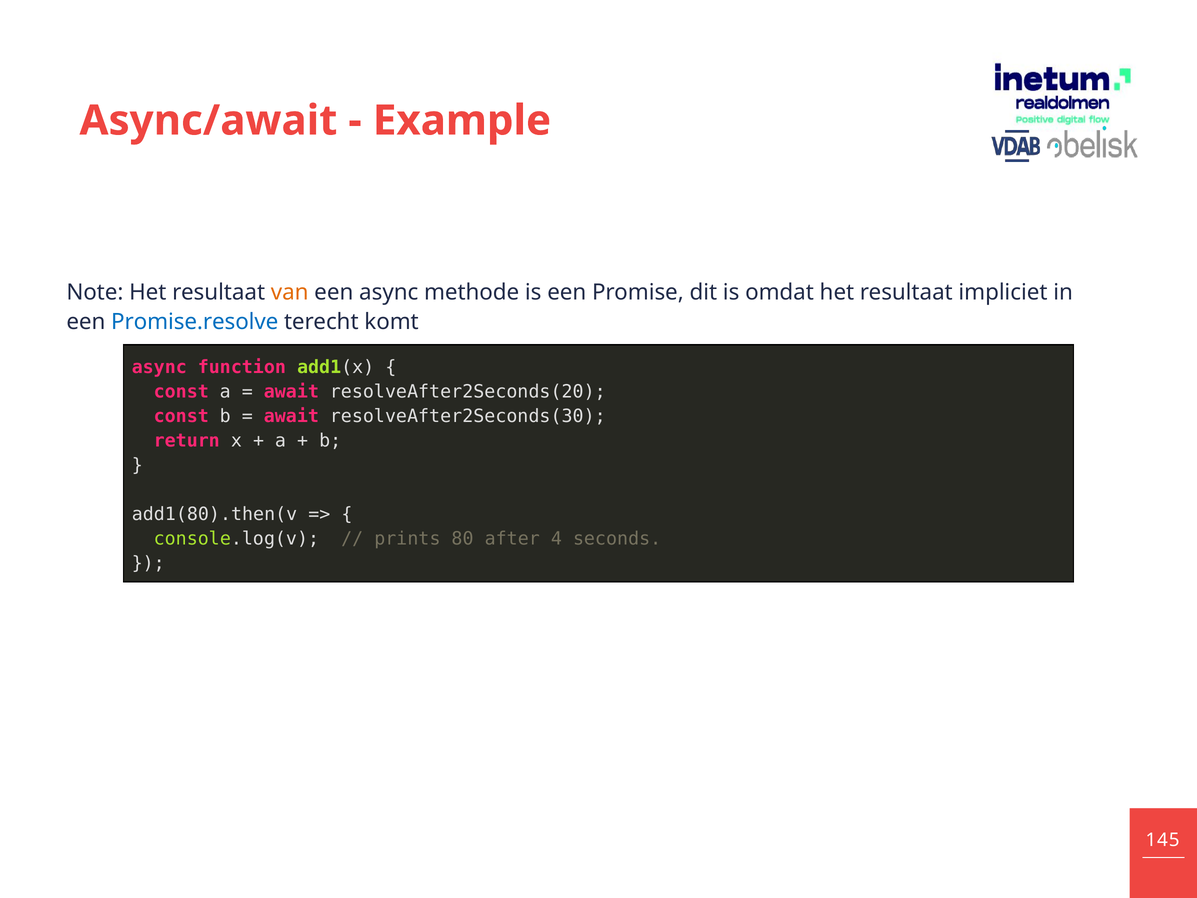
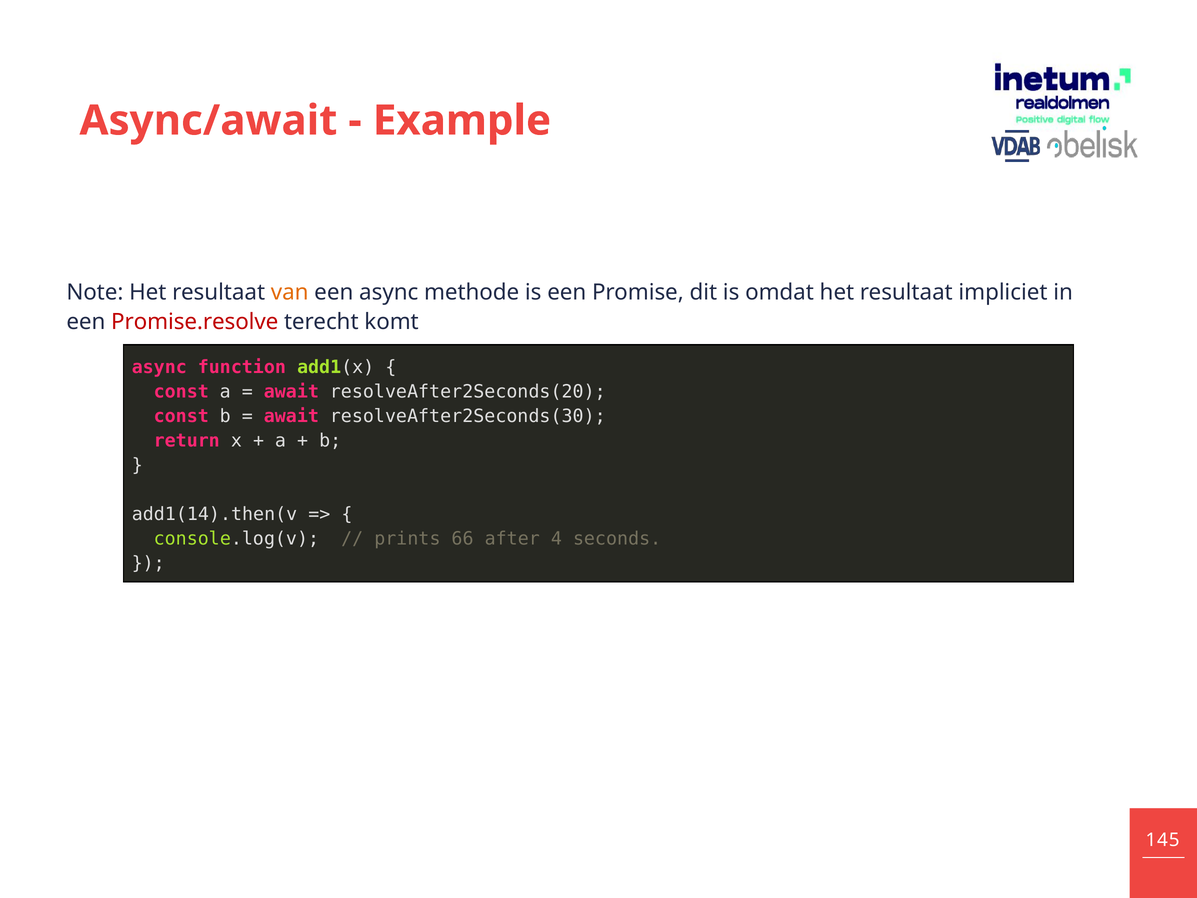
Promise.resolve colour: blue -> red (195, 322)
add1(80).then(v: add1(80).then(v -> add1(14).then(v (214, 514)
80: 80 -> 66 (463, 538)
